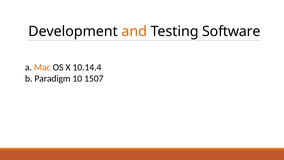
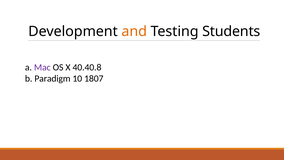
Software: Software -> Students (231, 31)
Mac colour: orange -> purple (42, 67)
10.14.4: 10.14.4 -> 40.40.8 (87, 67)
1507: 1507 -> 1807 (94, 79)
